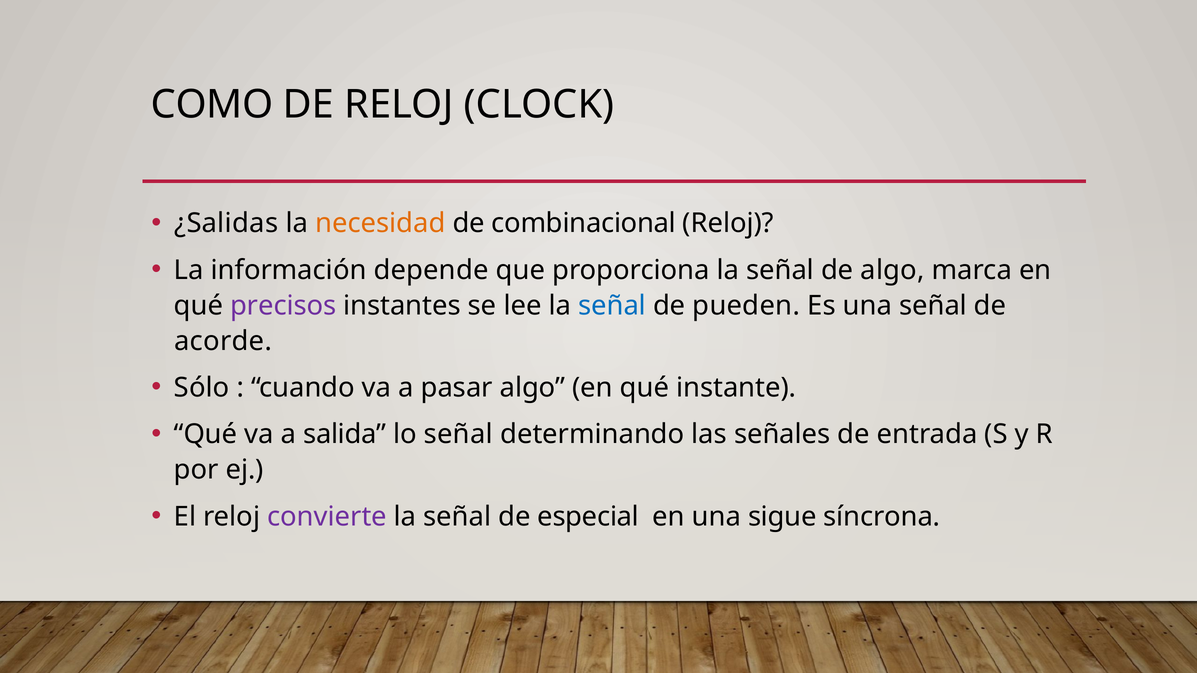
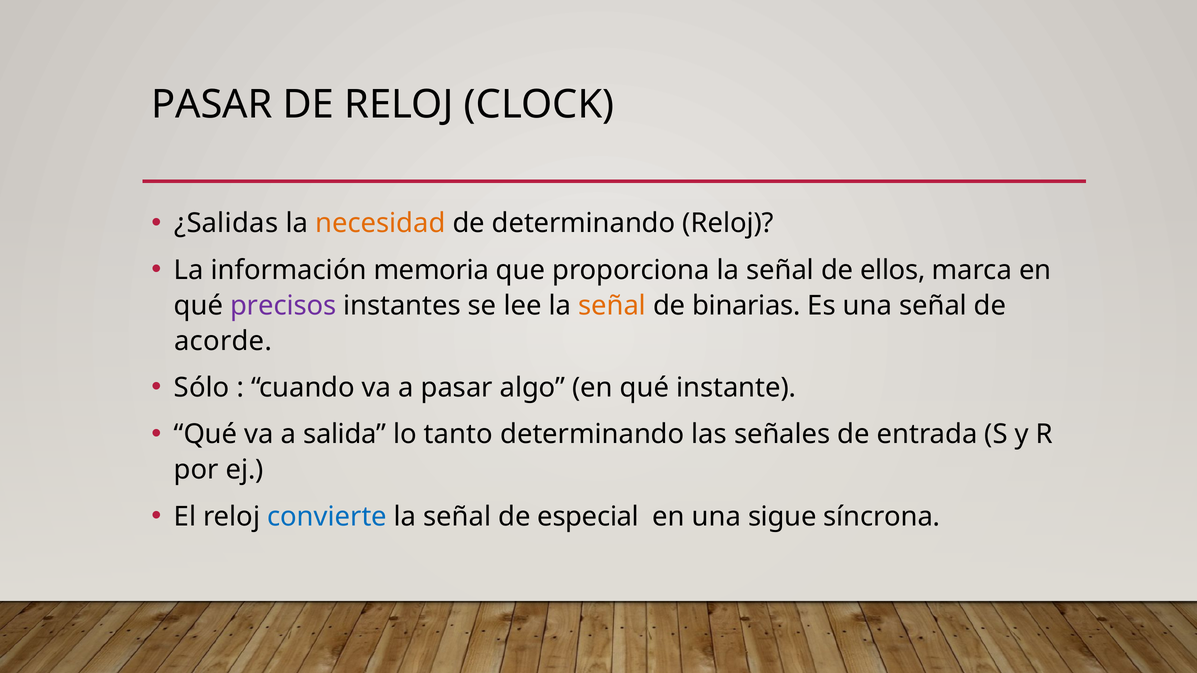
COMO: COMO -> PASAR (212, 105)
de combinacional: combinacional -> determinando (584, 223)
depende: depende -> memoria (431, 270)
de algo: algo -> ellos (893, 270)
señal colour: blue -> orange (612, 306)
pueden: pueden -> binarias (746, 306)
lo señal: señal -> tanto (458, 435)
convierte colour: purple -> blue (327, 517)
